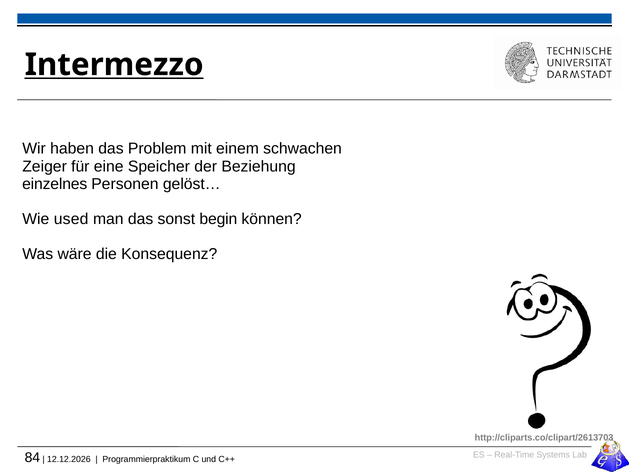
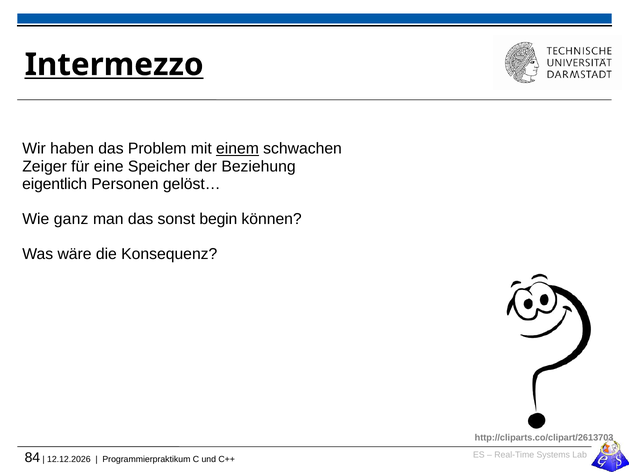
einem underline: none -> present (238, 149)
einzelnes: einzelnes -> eigentlich (55, 184)
used: used -> ganz (71, 219)
